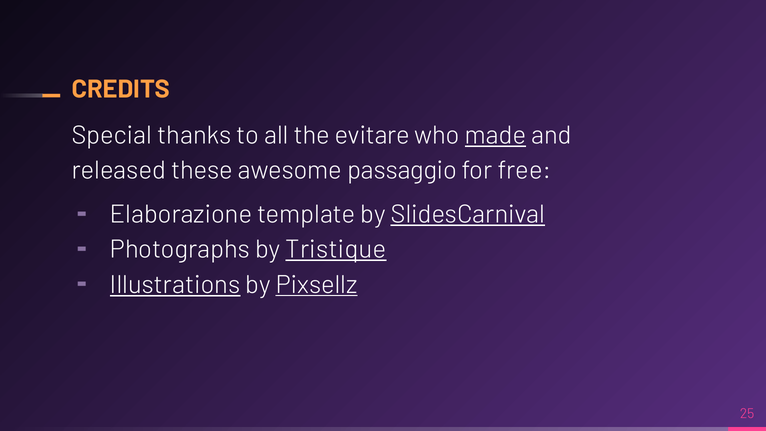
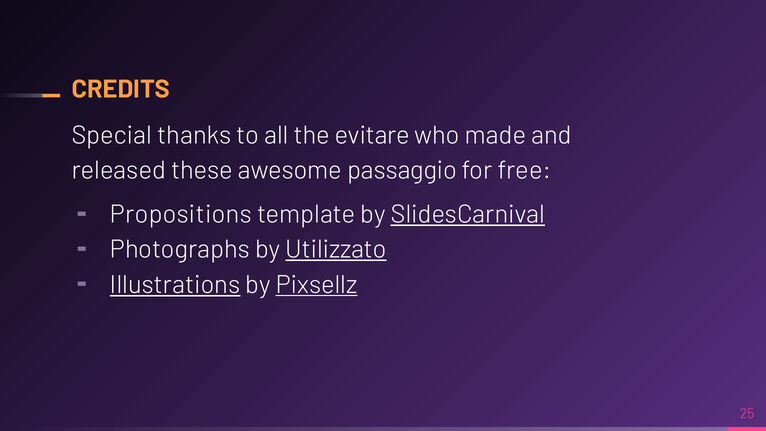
made underline: present -> none (495, 135)
Elaborazione: Elaborazione -> Propositions (181, 214)
Tristique: Tristique -> Utilizzato (336, 249)
